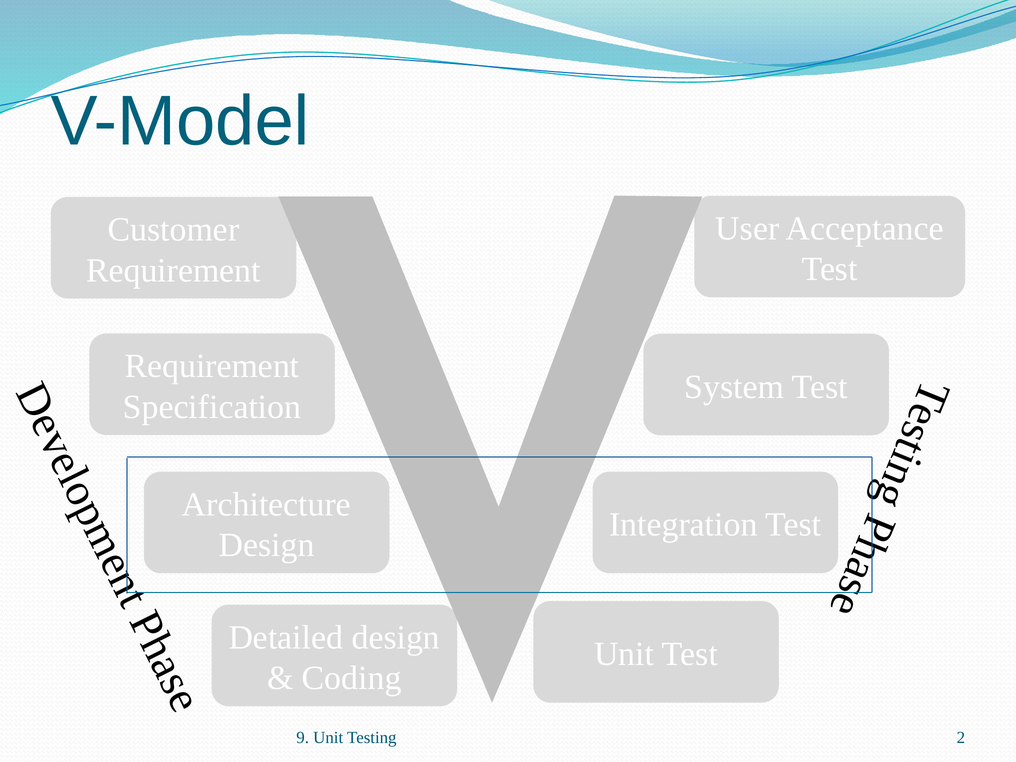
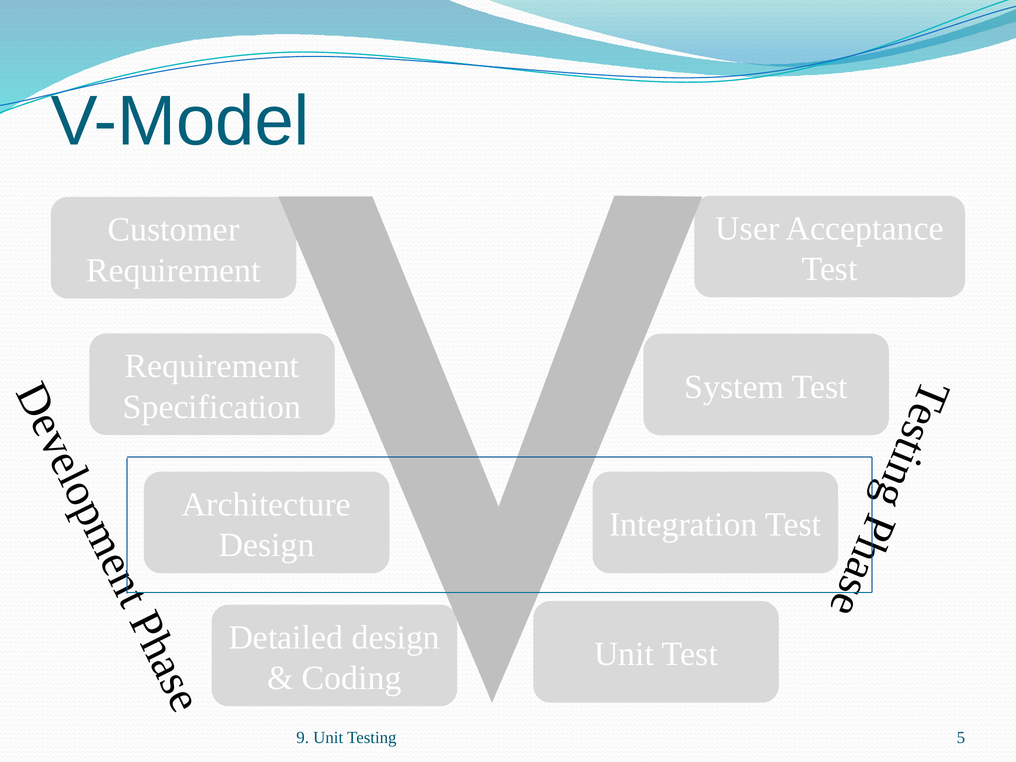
2: 2 -> 5 (961, 738)
